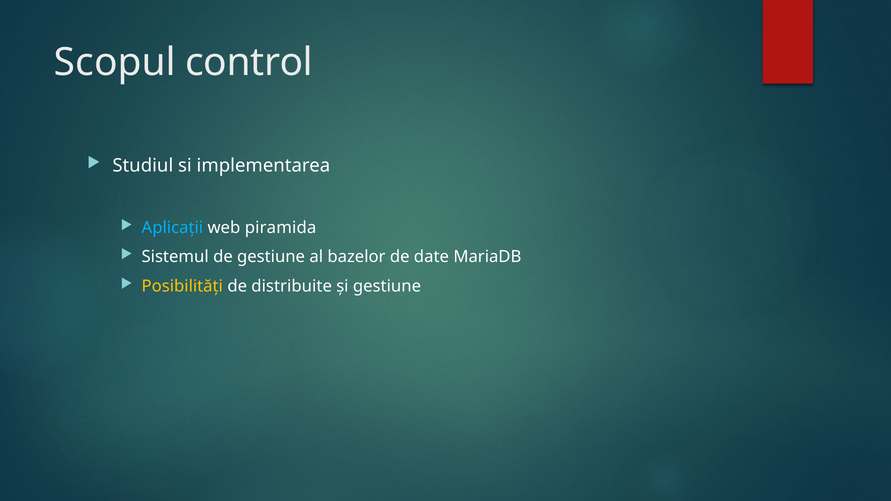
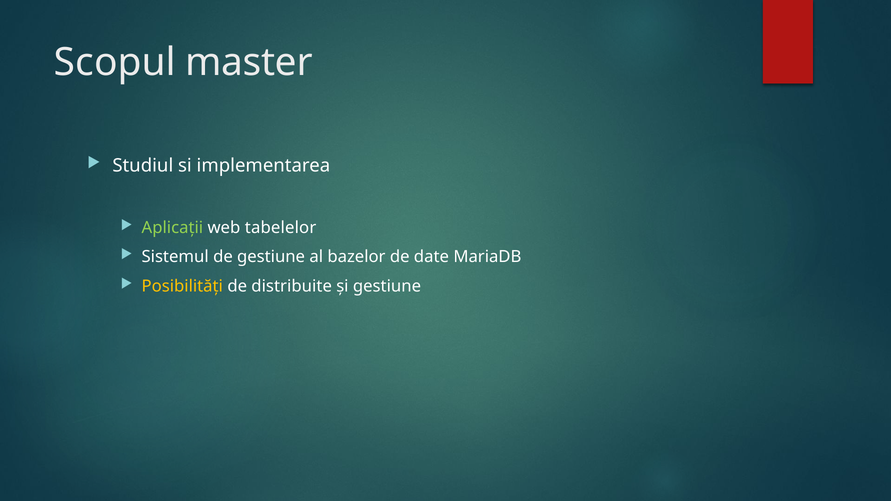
control: control -> master (249, 63)
Aplicații colour: light blue -> light green (172, 228)
piramida: piramida -> tabelelor (281, 228)
